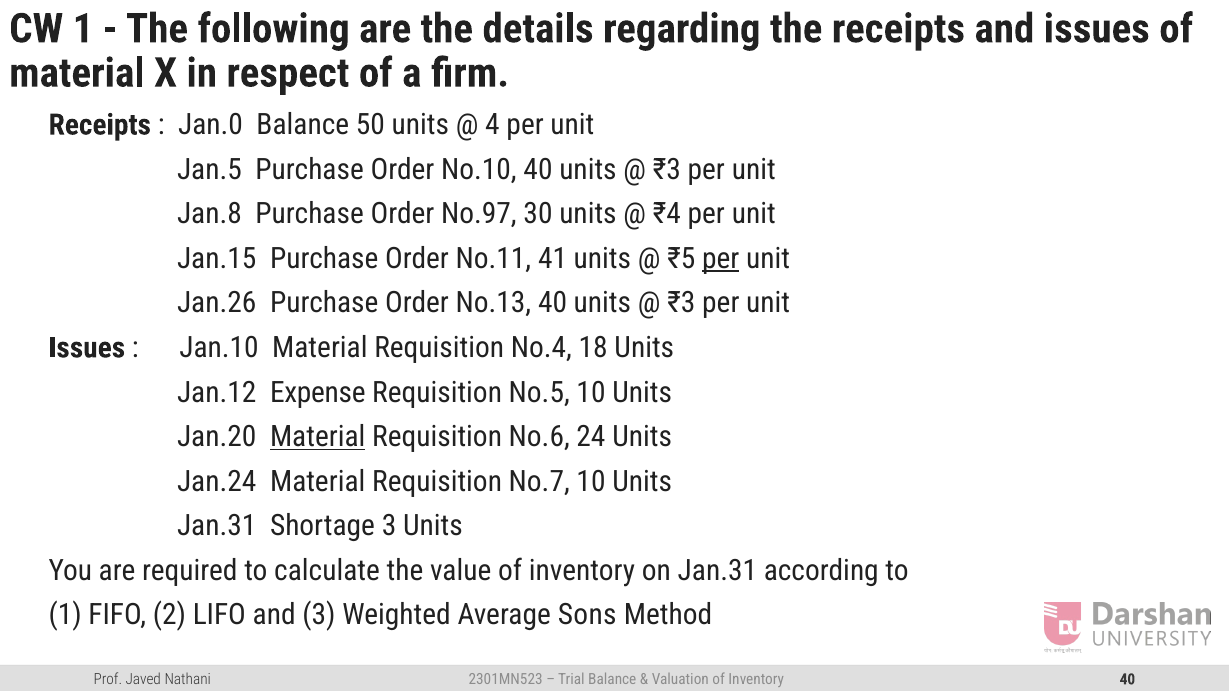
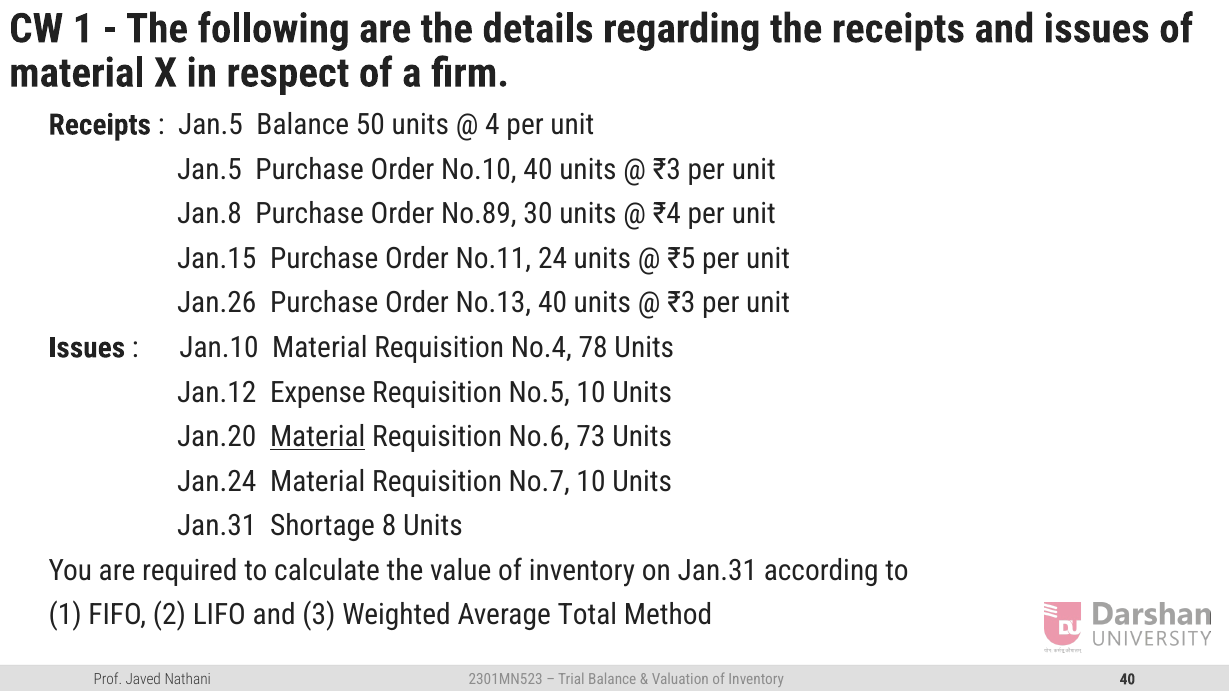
Jan.0: Jan.0 -> Jan.5 (211, 125)
No.97: No.97 -> No.89 (479, 214)
41: 41 -> 24 (553, 259)
per underline: present -> none (721, 259)
18: 18 -> 78 (593, 348)
24: 24 -> 73 (591, 437)
Shortage 3: 3 -> 8 (389, 526)
Sons: Sons -> Total (587, 615)
